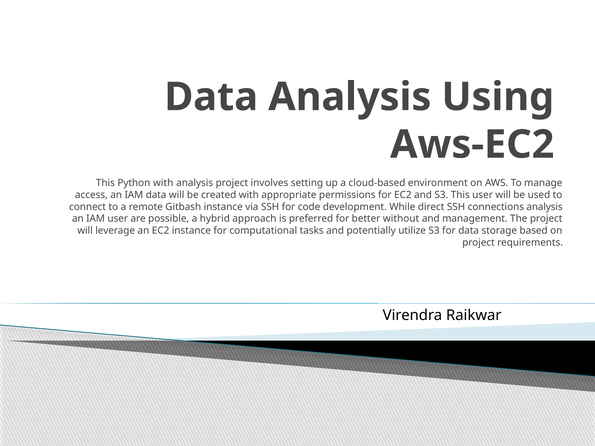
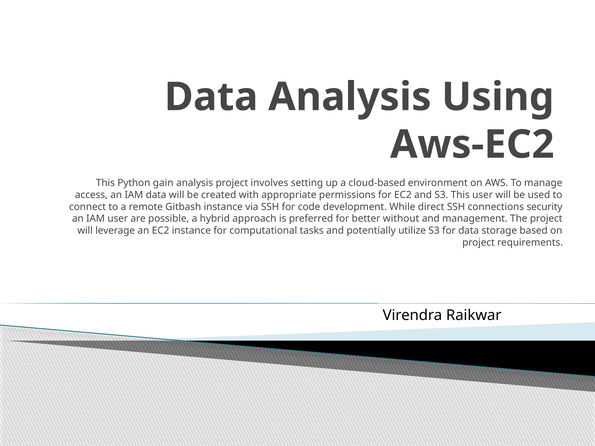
Python with: with -> gain (163, 183)
connections analysis: analysis -> security (545, 207)
